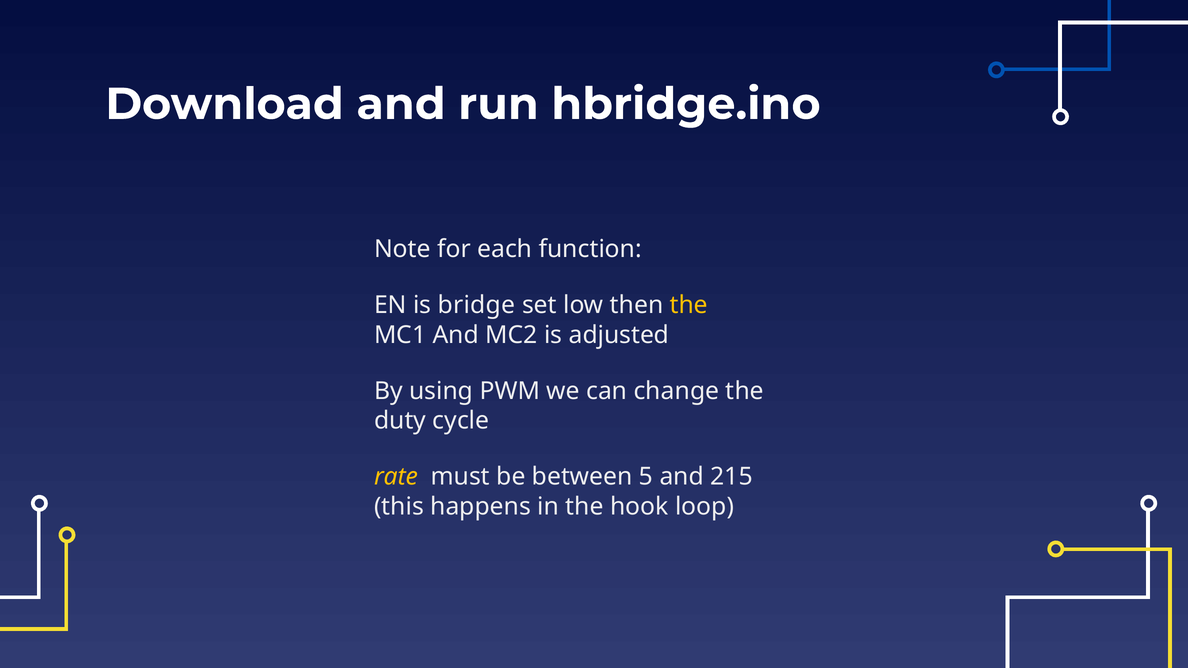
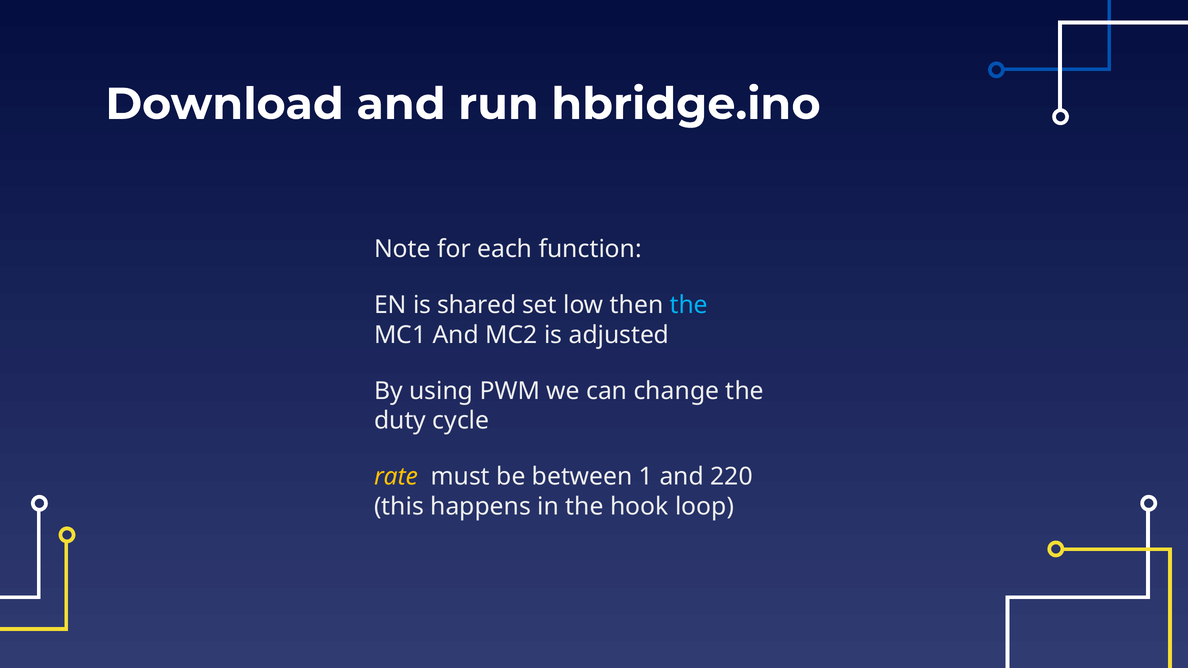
bridge: bridge -> shared (477, 305)
the colour: yellow -> light blue (689, 305)
5: 5 -> 1 (646, 477)
215: 215 -> 220 (732, 477)
